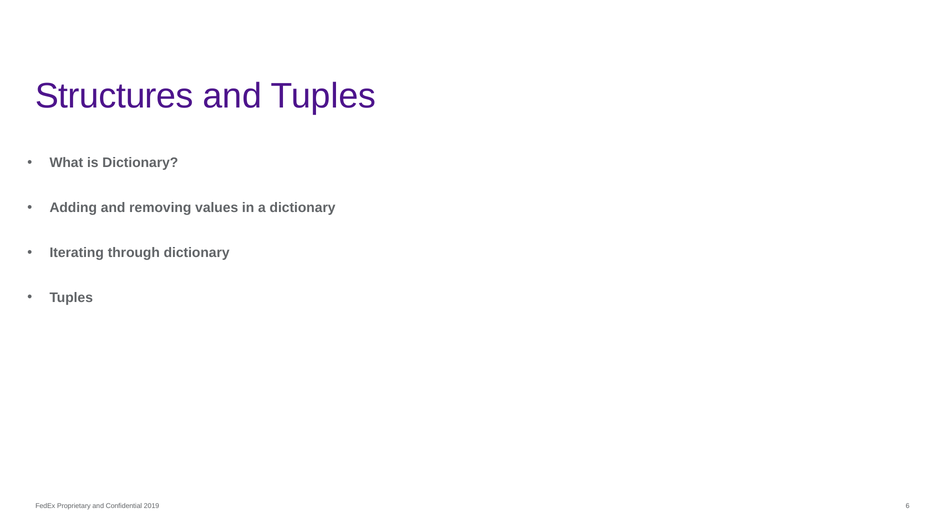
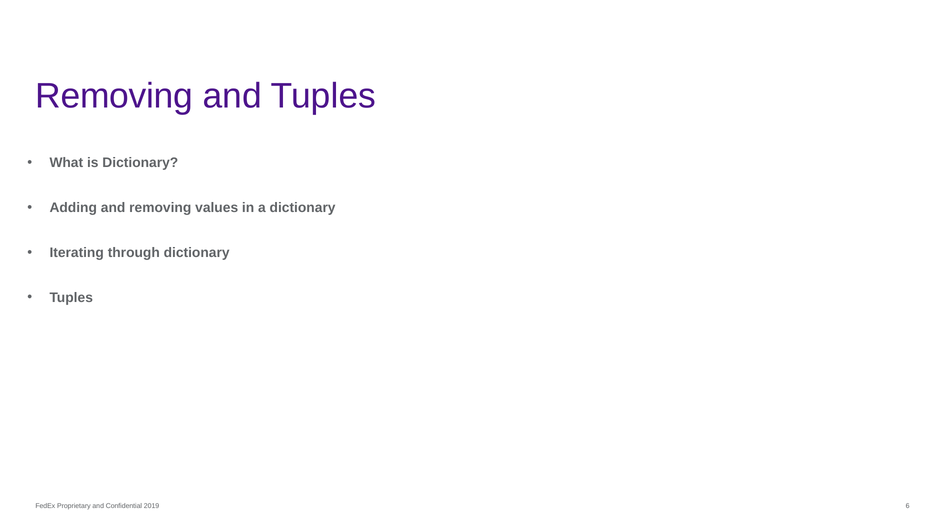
Structures: Structures -> Removing (114, 96)
